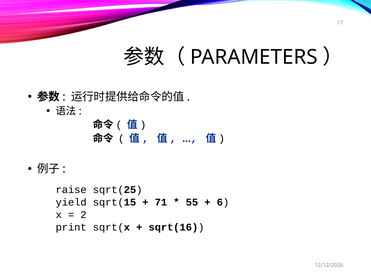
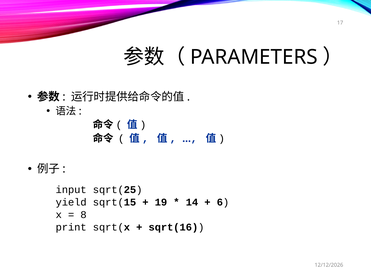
raise: raise -> input (71, 190)
71: 71 -> 19 (161, 202)
55: 55 -> 14 (192, 202)
2: 2 -> 8 (83, 215)
